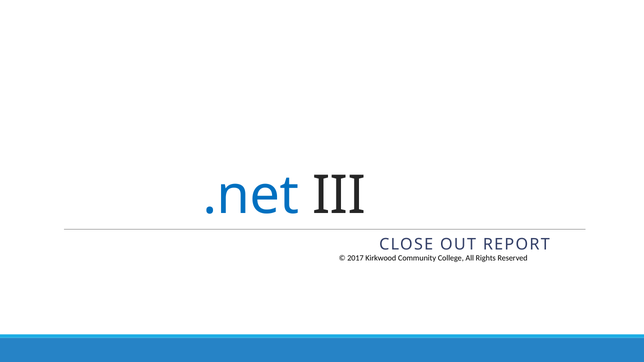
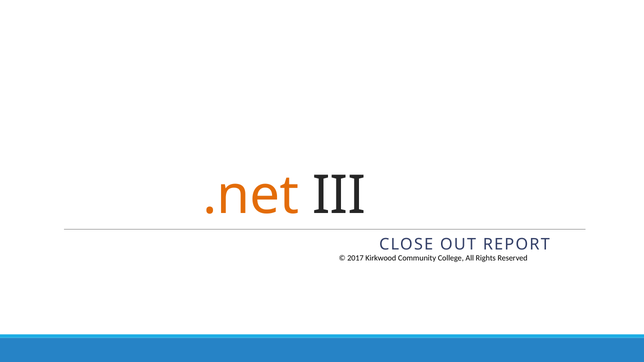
.net colour: blue -> orange (251, 196)
